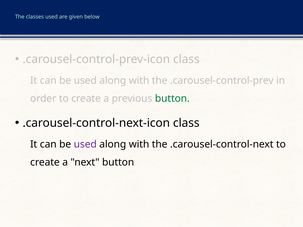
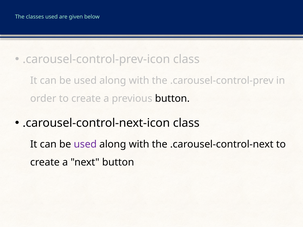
button colour: green -> black (172, 99)
